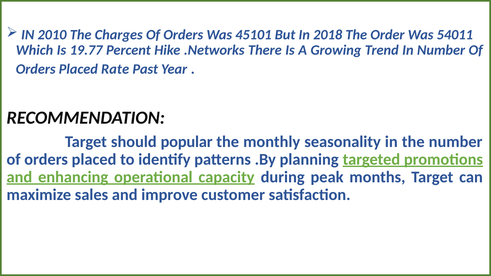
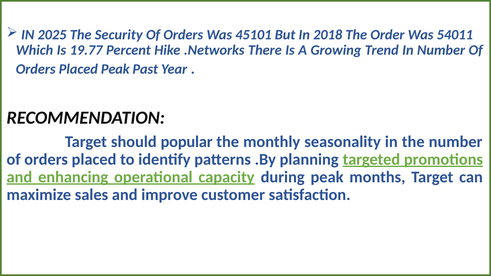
2010: 2010 -> 2025 (52, 35)
Charges: Charges -> Security (119, 35)
Placed Rate: Rate -> Peak (115, 69)
